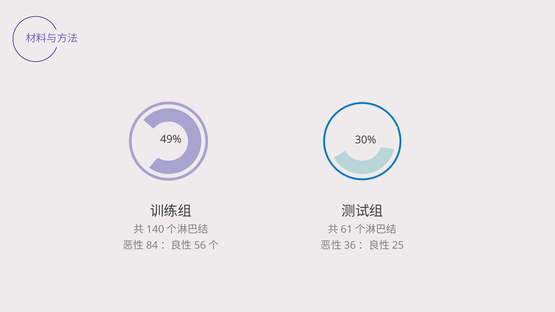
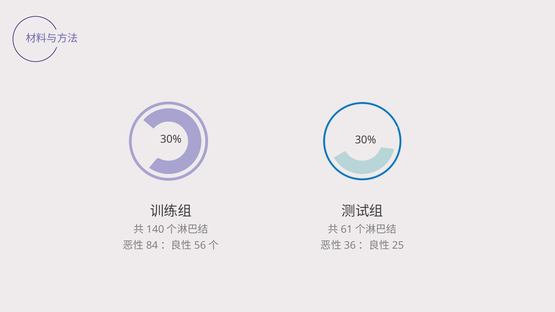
49%: 49% -> 30% (171, 139)
